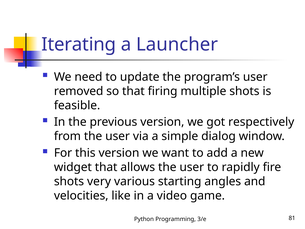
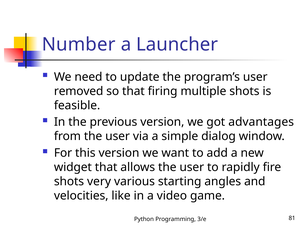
Iterating: Iterating -> Number (79, 44)
respectively: respectively -> advantages (261, 122)
